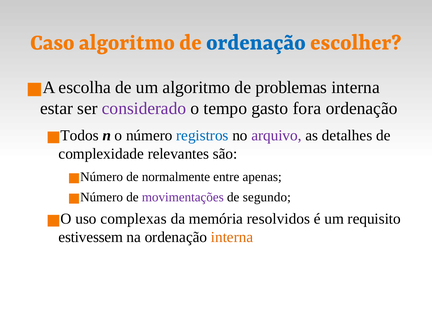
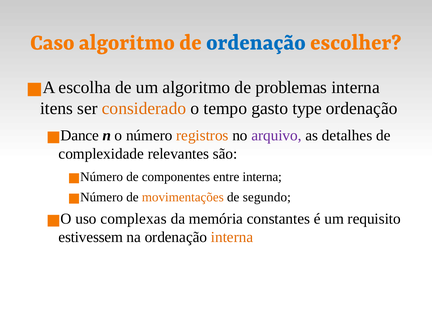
estar: estar -> itens (57, 108)
considerado colour: purple -> orange (144, 108)
fora: fora -> type (307, 108)
Todos: Todos -> Dance (80, 136)
registros colour: blue -> orange (202, 136)
normalmente: normalmente -> componentes (176, 177)
entre apenas: apenas -> interna (262, 177)
movimentações colour: purple -> orange (183, 197)
resolvidos: resolvidos -> constantes (278, 219)
